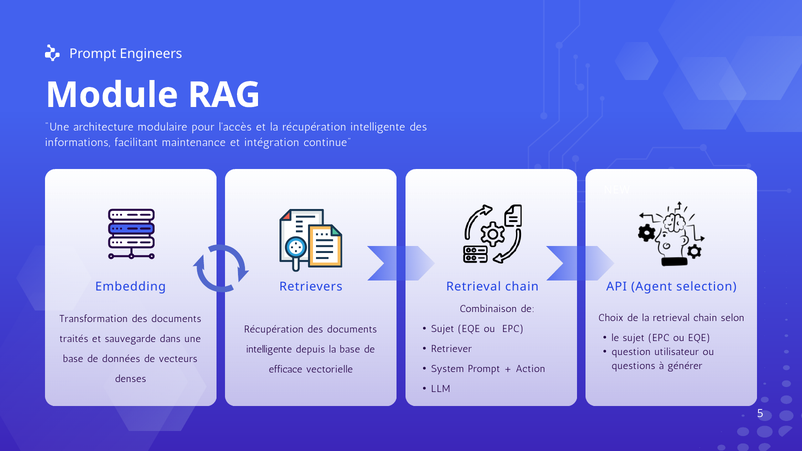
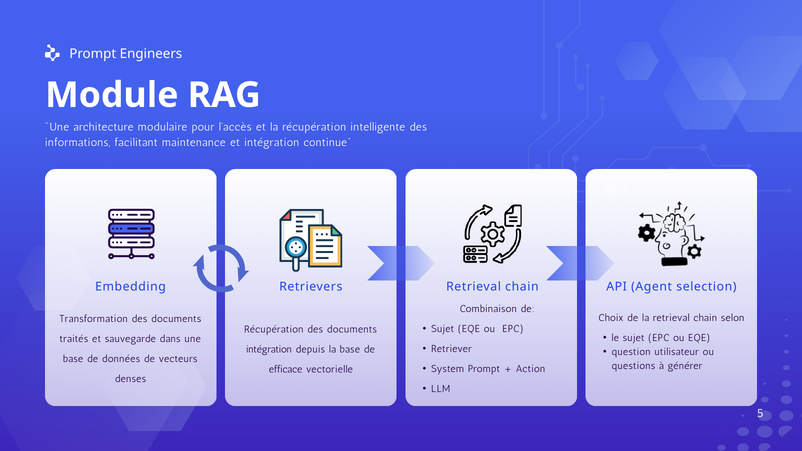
intelligente: intelligente -> intégration (269, 350)
